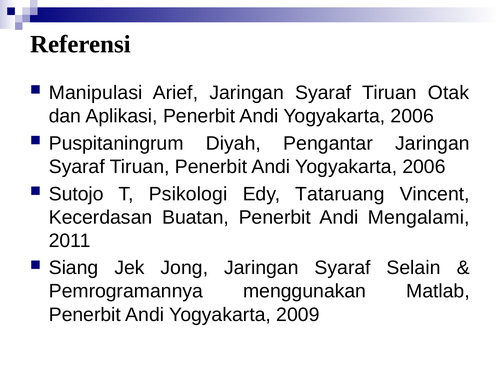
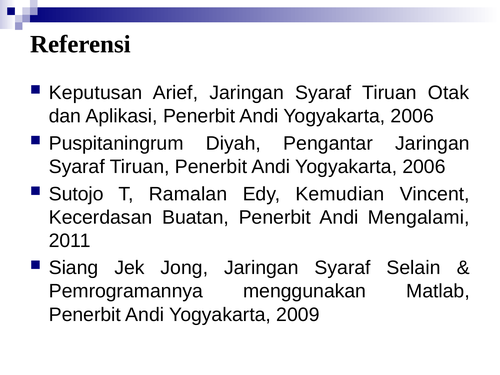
Manipulasi: Manipulasi -> Keputusan (96, 93)
Psikologi: Psikologi -> Ramalan (188, 194)
Tataruang: Tataruang -> Kemudian (340, 194)
